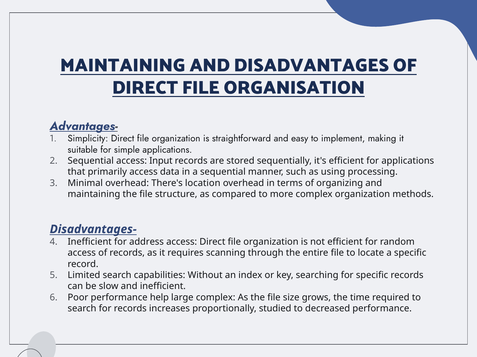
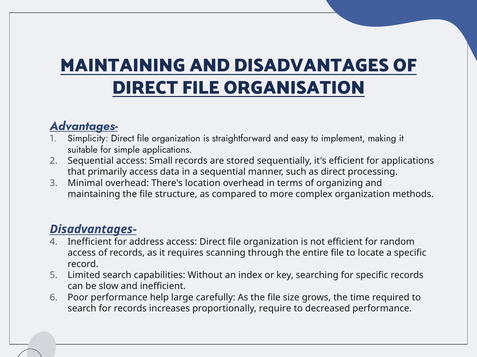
Input: Input -> Small (161, 161)
as using: using -> direct (333, 172)
large complex: complex -> carefully (216, 298)
studied: studied -> require (275, 309)
